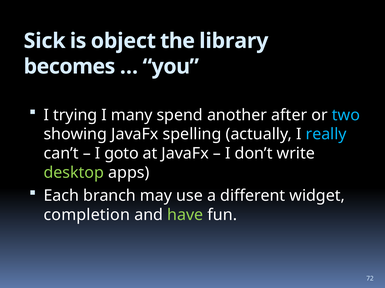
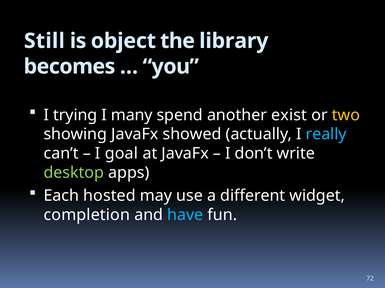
Sick: Sick -> Still (44, 41)
after: after -> exist (289, 115)
two colour: light blue -> yellow (346, 115)
spelling: spelling -> showed (192, 135)
goto: goto -> goal (121, 154)
branch: branch -> hosted (109, 196)
have colour: light green -> light blue (185, 215)
